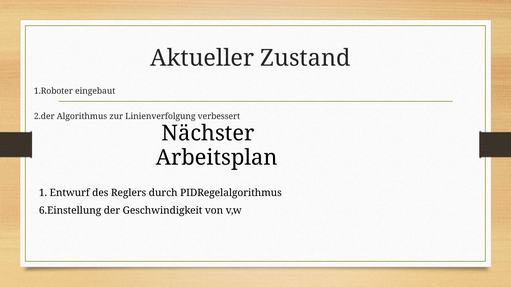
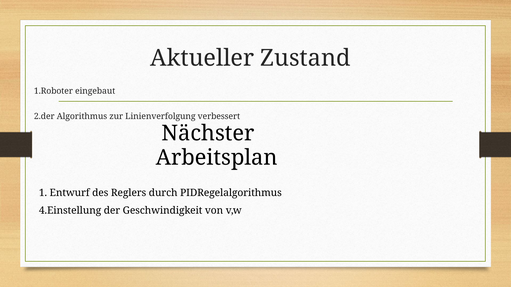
6.Einstellung: 6.Einstellung -> 4.Einstellung (70, 211)
